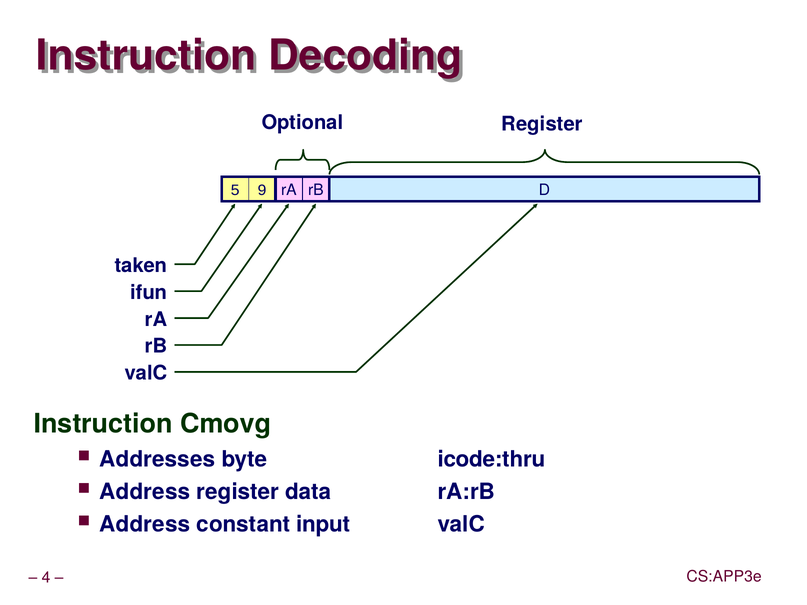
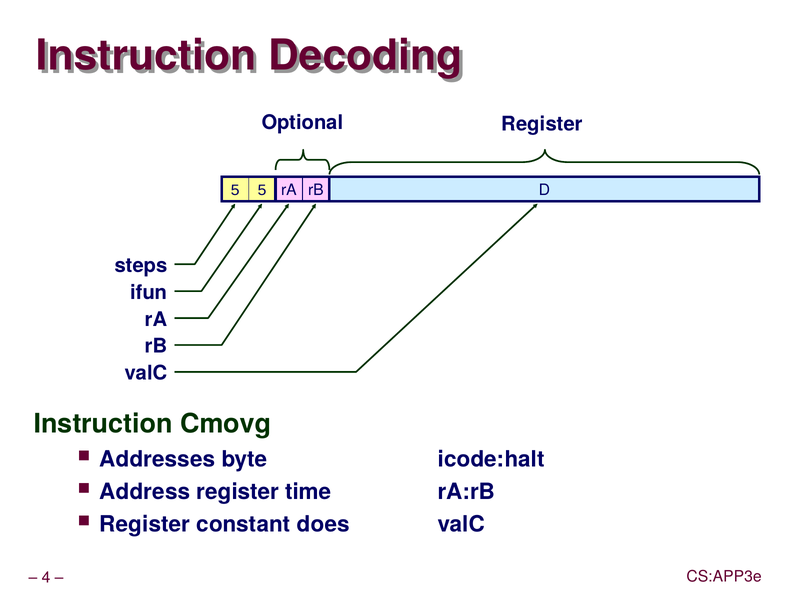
5 9: 9 -> 5 (262, 190)
taken: taken -> steps (141, 265)
icode:thru: icode:thru -> icode:halt (491, 459)
data: data -> time (308, 492)
Address: Address -> Register (145, 524)
input: input -> does (323, 524)
